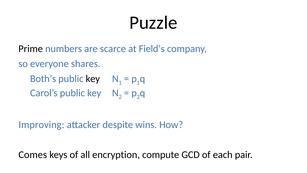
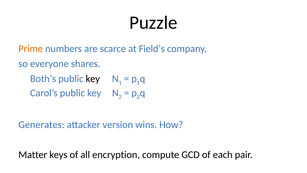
Prime colour: black -> orange (31, 49)
Improving: Improving -> Generates (41, 124)
despite: despite -> version (118, 124)
Comes: Comes -> Matter (33, 154)
